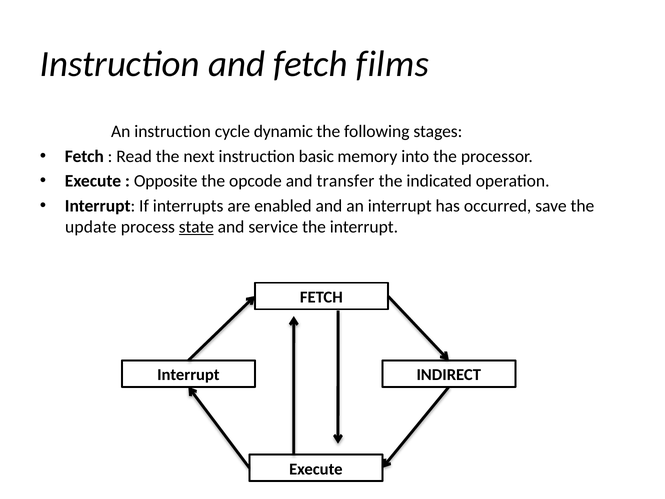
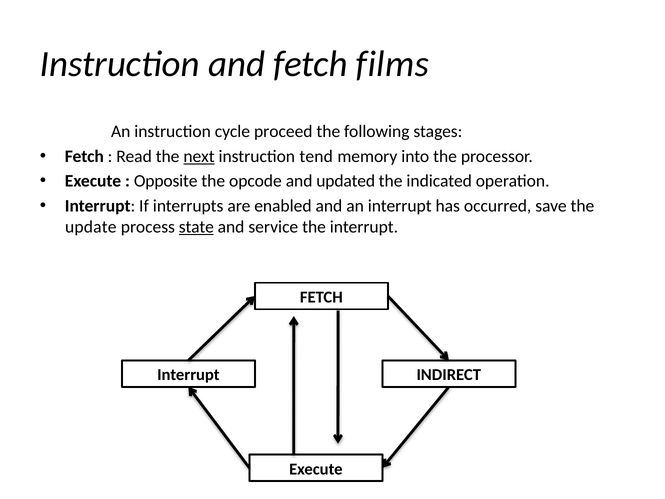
dynamic: dynamic -> proceed (283, 131)
next underline: none -> present (199, 156)
basic: basic -> tend (316, 156)
transfer: transfer -> updated (346, 181)
